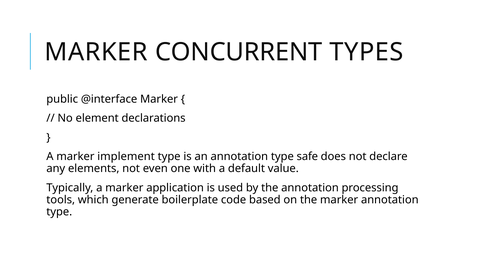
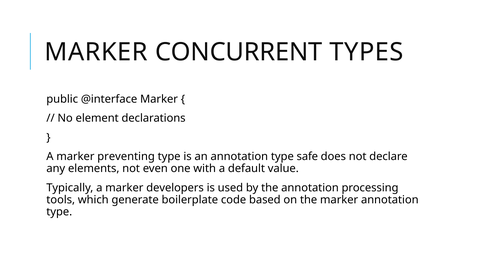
implement: implement -> preventing (126, 157)
application: application -> developers (175, 188)
